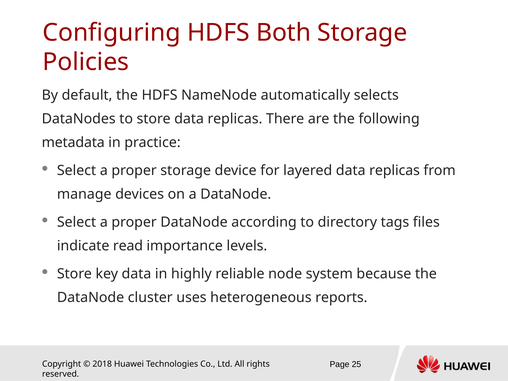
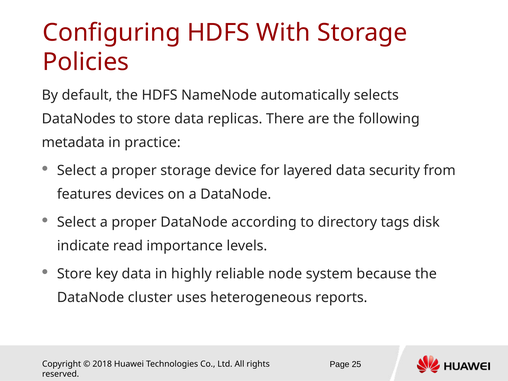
Both: Both -> With (283, 33)
layered data replicas: replicas -> security (395, 170)
manage: manage -> features (84, 194)
files: files -> disk (426, 222)
